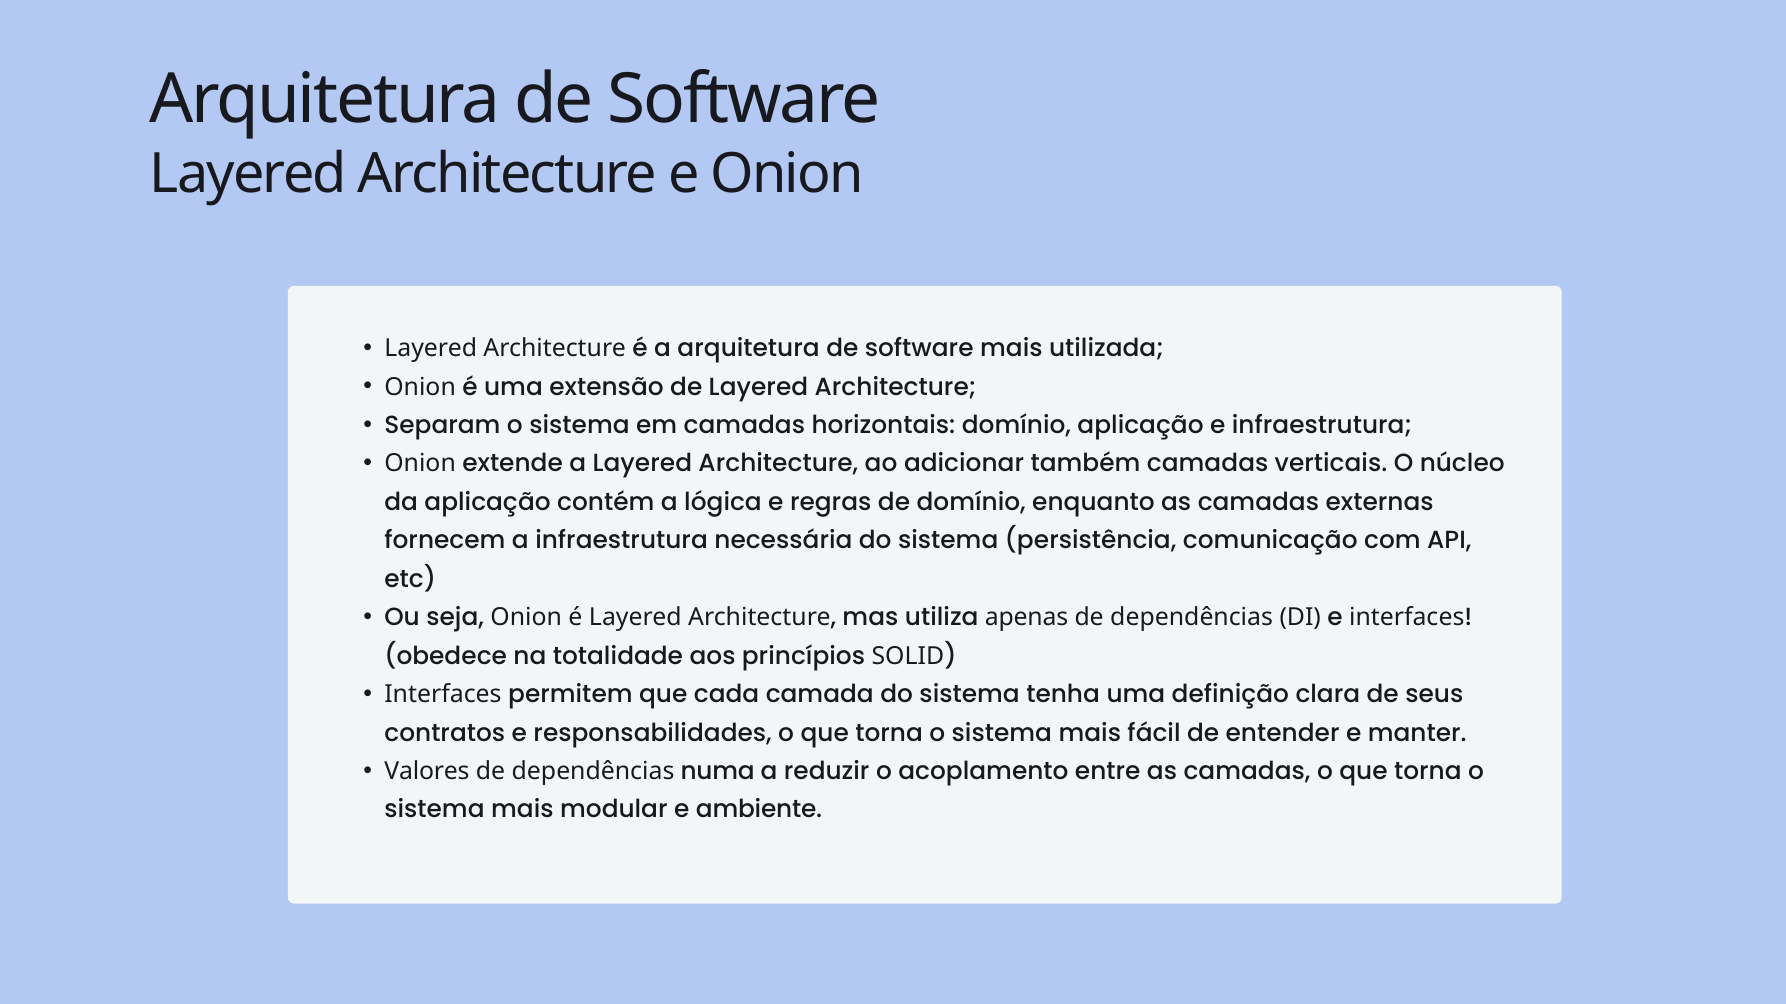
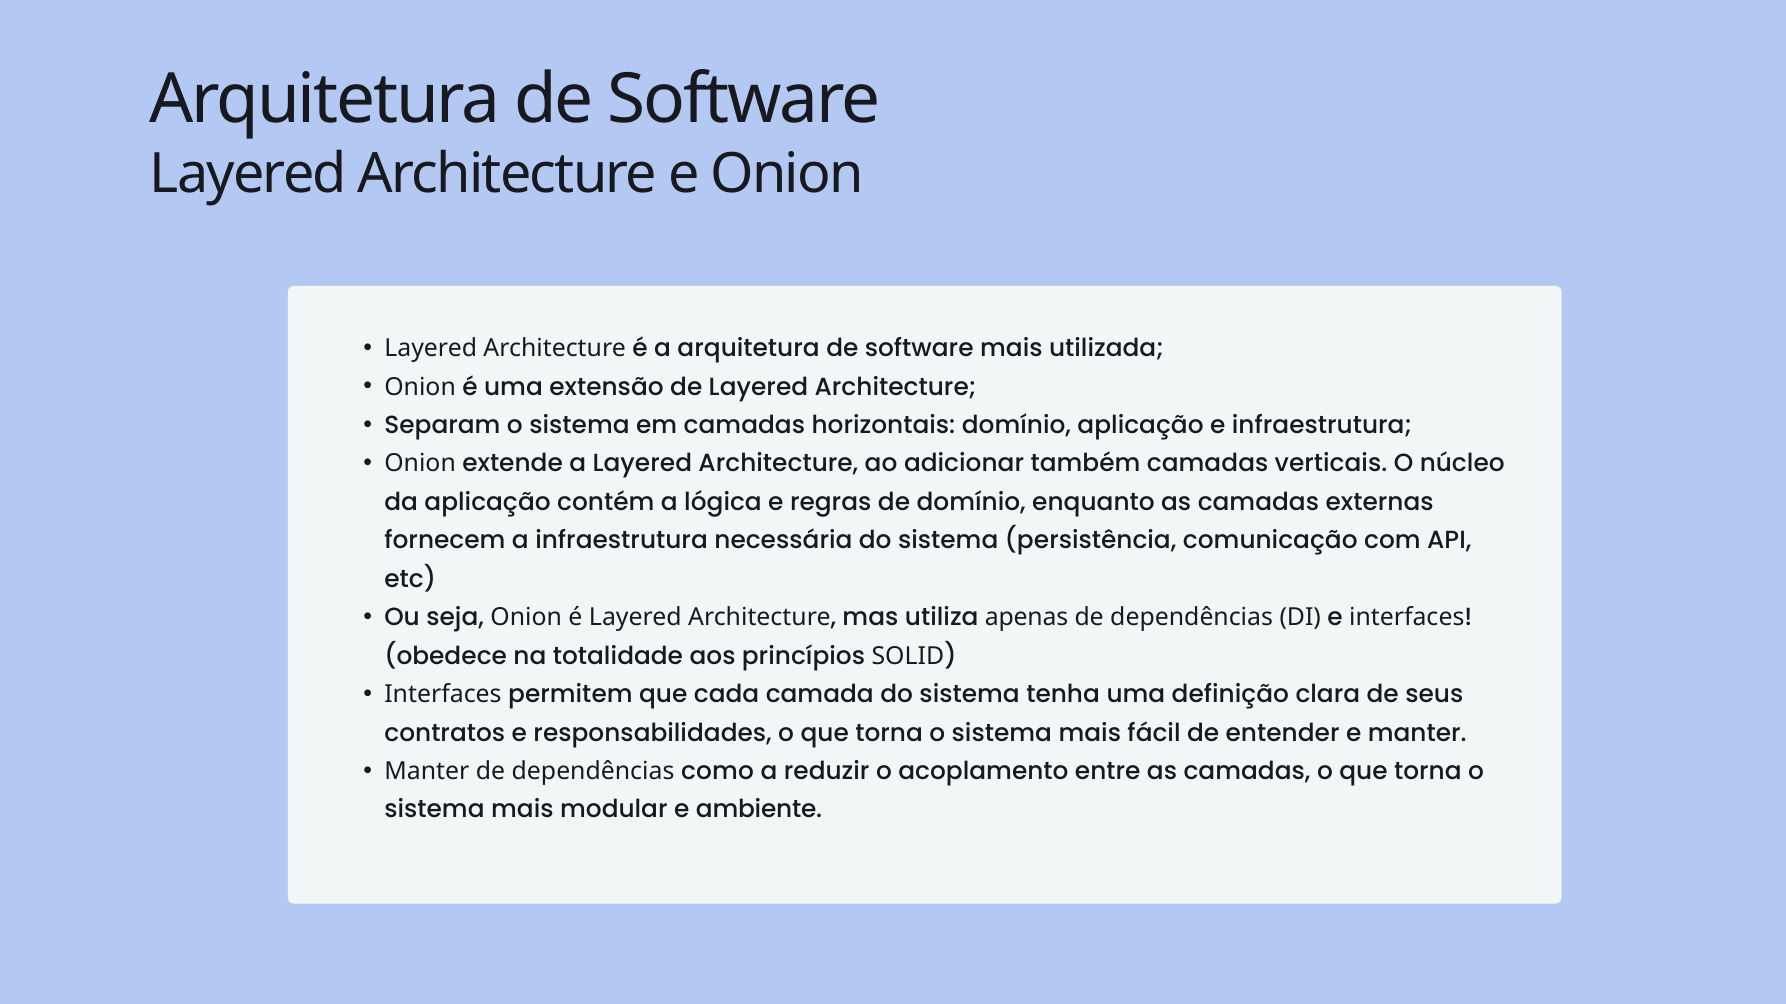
Valores: Valores -> Manter (427, 772)
numa: numa -> como (717, 772)
